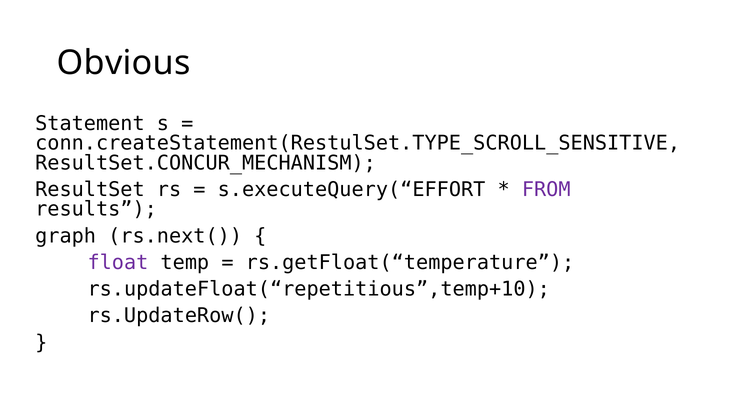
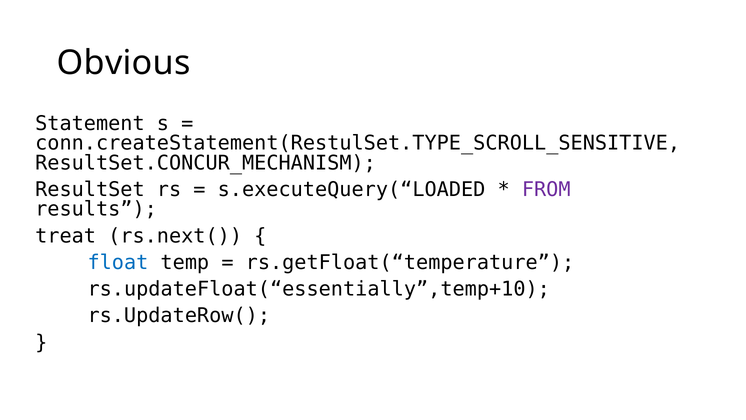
s.executeQuery(“EFFORT: s.executeQuery(“EFFORT -> s.executeQuery(“LOADED (352, 189)
graph: graph -> treat (66, 236)
float colour: purple -> blue (118, 262)
rs.updateFloat(“repetitious”,temp+10: rs.updateFloat(“repetitious”,temp+10 -> rs.updateFloat(“essentially”,temp+10 (319, 289)
